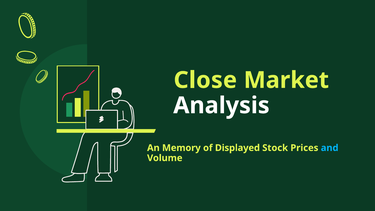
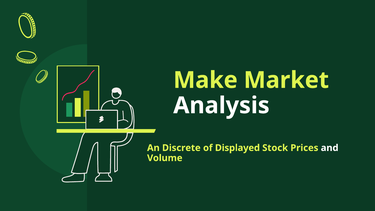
Close: Close -> Make (205, 80)
Memory: Memory -> Discrete (181, 148)
and colour: light blue -> white (330, 148)
